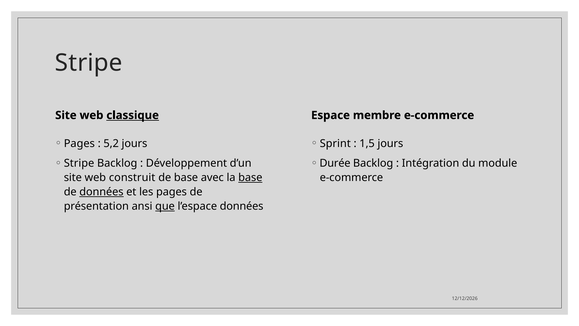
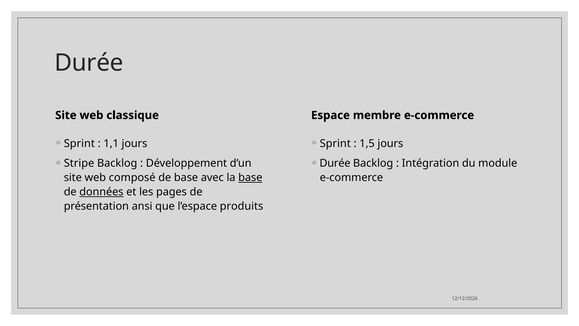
Stripe: Stripe -> Durée (89, 63)
classique underline: present -> none (133, 115)
Pages: Pages -> Sprint (79, 143)
5,2: 5,2 -> 1,1 (111, 143)
construit: construit -> composé (132, 177)
que underline: present -> none (165, 206)
l’espace données: données -> produits (242, 206)
